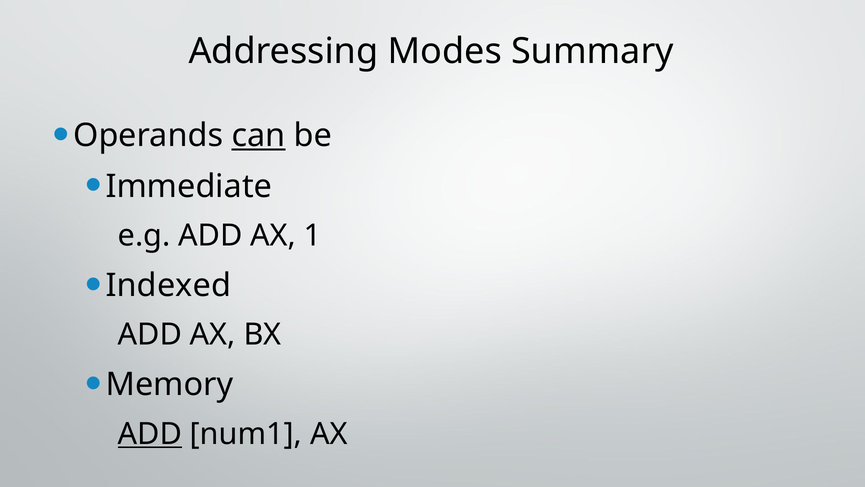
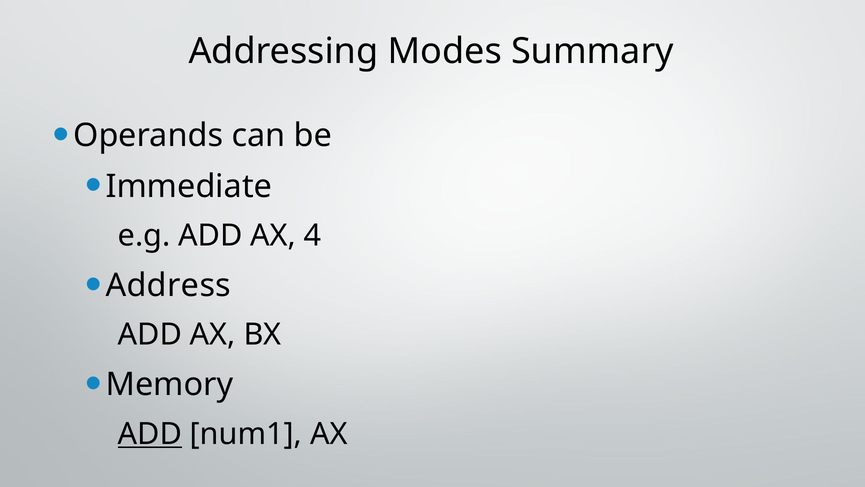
can underline: present -> none (259, 135)
1: 1 -> 4 (313, 235)
Indexed: Indexed -> Address (168, 285)
